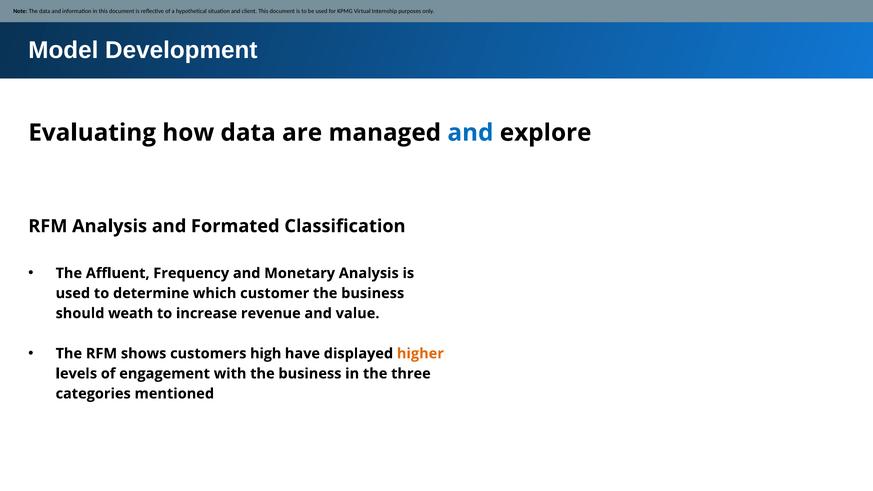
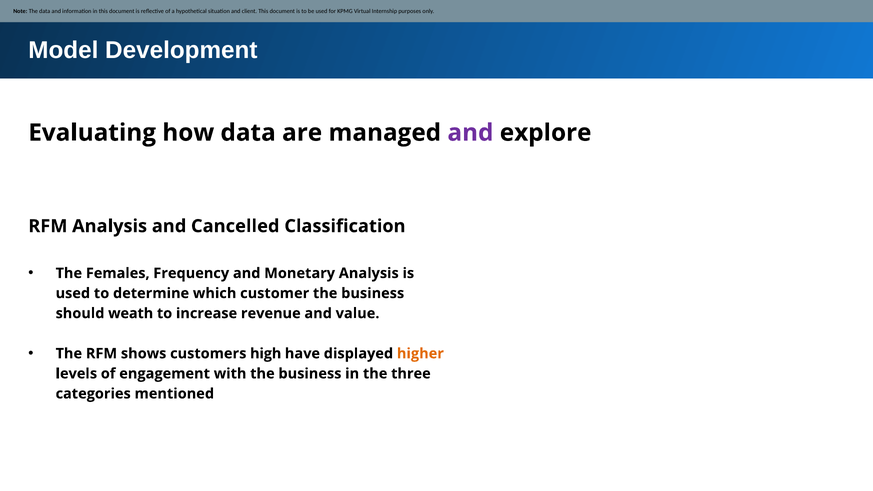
and colour: blue -> purple (470, 133)
Formated: Formated -> Cancelled (235, 226)
Affluent: Affluent -> Females (118, 273)
